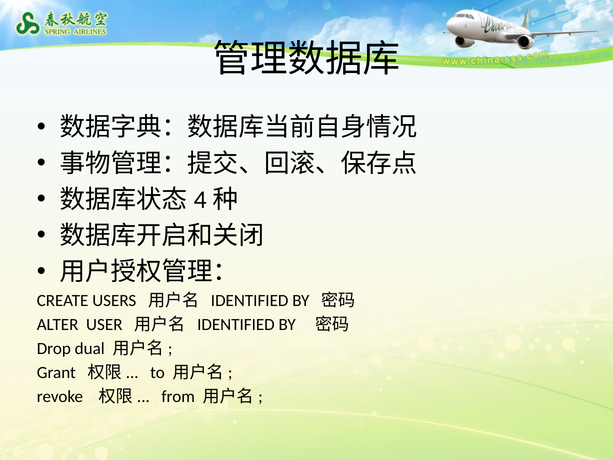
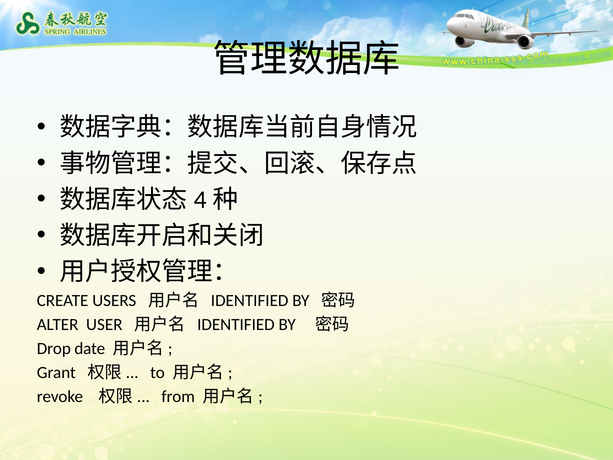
dual: dual -> date (90, 348)
